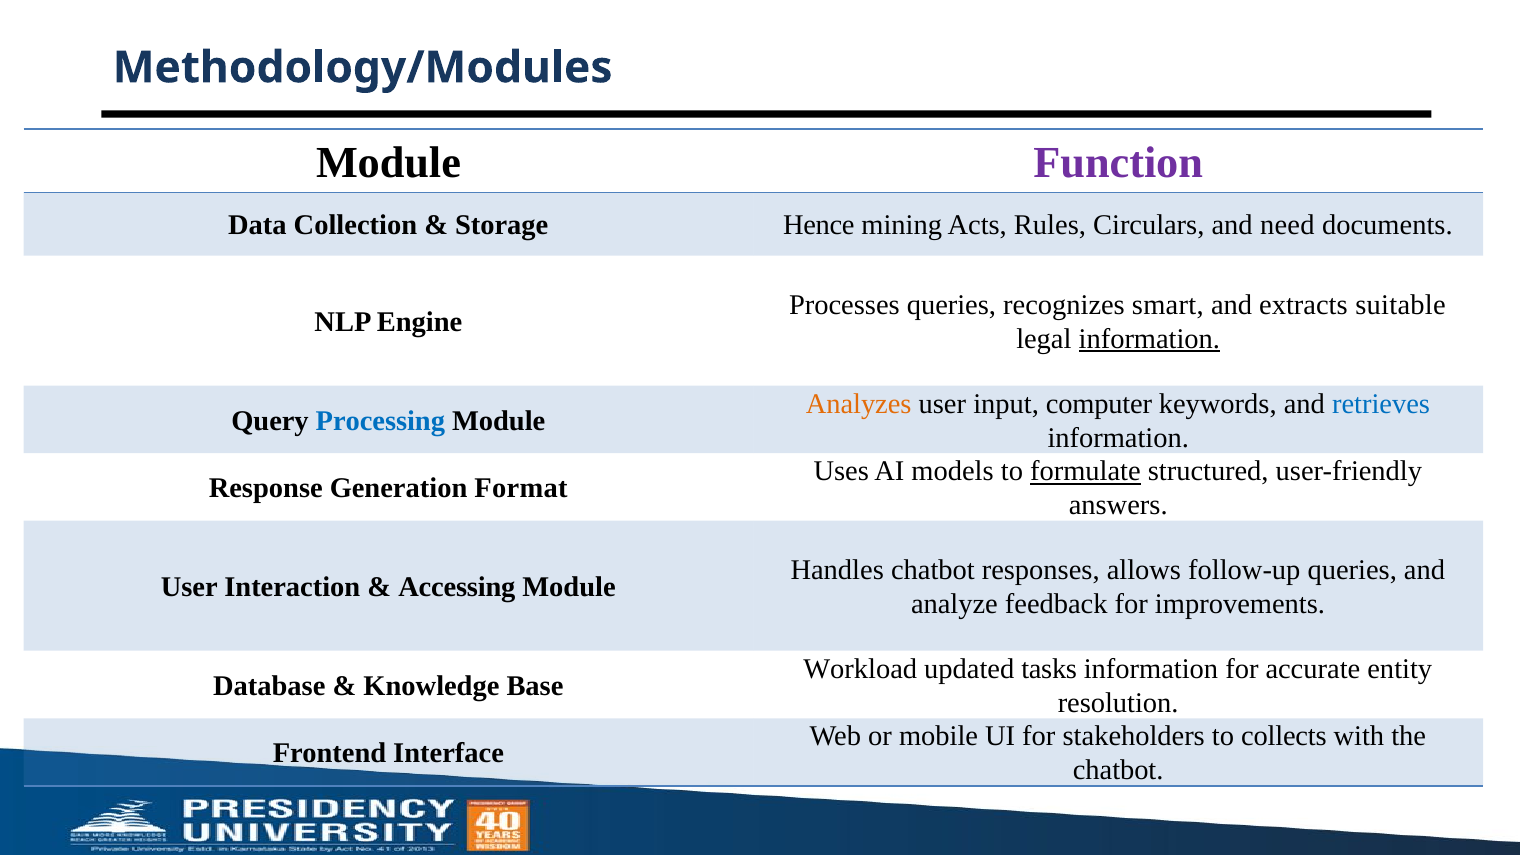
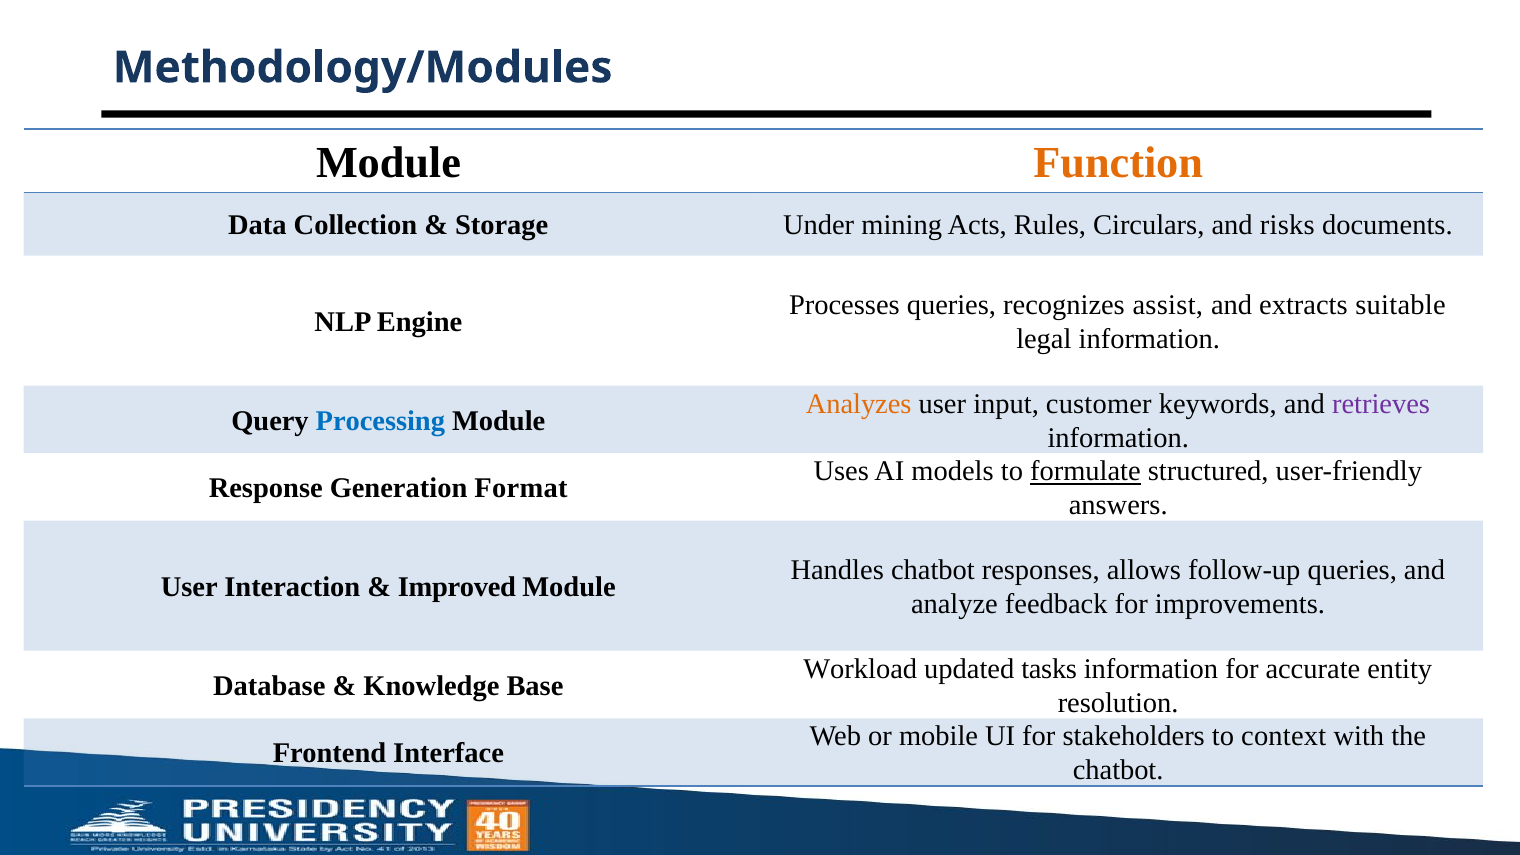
Function colour: purple -> orange (1118, 163)
Hence: Hence -> Under (819, 225)
need: need -> risks (1287, 225)
smart: smart -> assist (1168, 305)
information underline: present -> none (1149, 339)
computer: computer -> customer (1099, 404)
retrieves colour: blue -> purple (1381, 404)
Accessing: Accessing -> Improved (457, 587)
collects: collects -> context (1284, 737)
